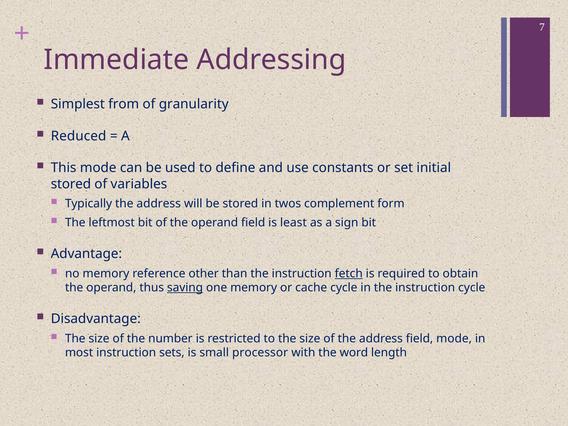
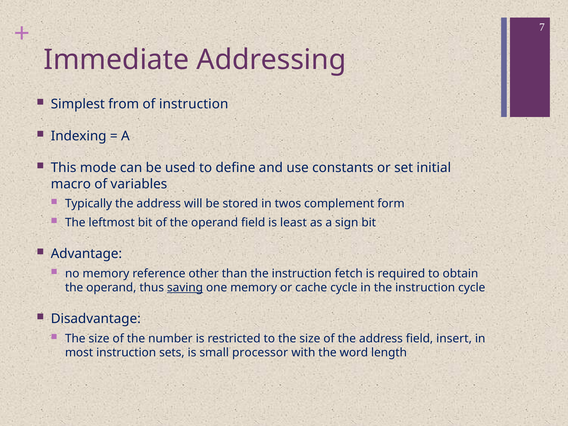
of granularity: granularity -> instruction (194, 104)
Reduced: Reduced -> Indexing (79, 136)
stored: stored -> macro (71, 184)
fetch underline: present -> none (349, 273)
field mode: mode -> insert (454, 339)
